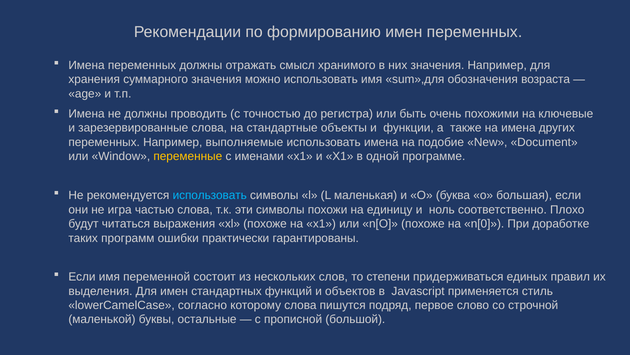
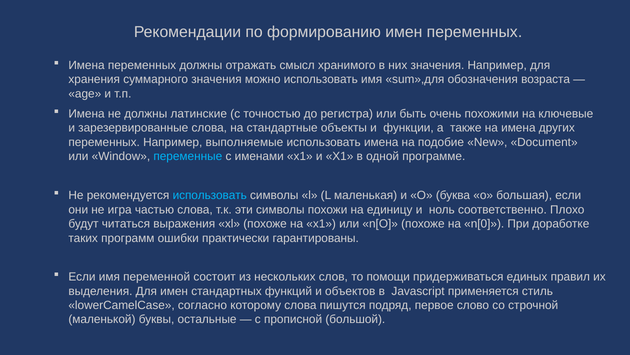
проводить: проводить -> латинские (199, 114)
переменные colour: yellow -> light blue (188, 156)
степени: степени -> помощи (388, 276)
